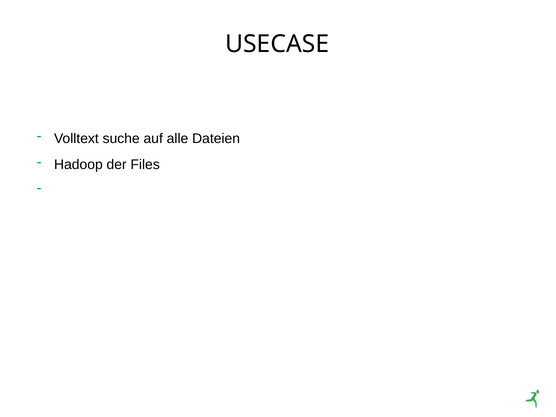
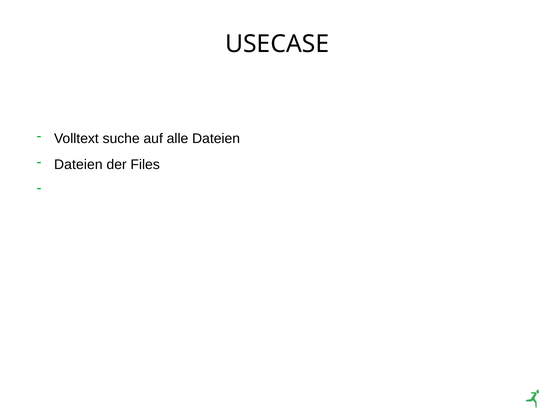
Hadoop: Hadoop -> Dateien (78, 165)
